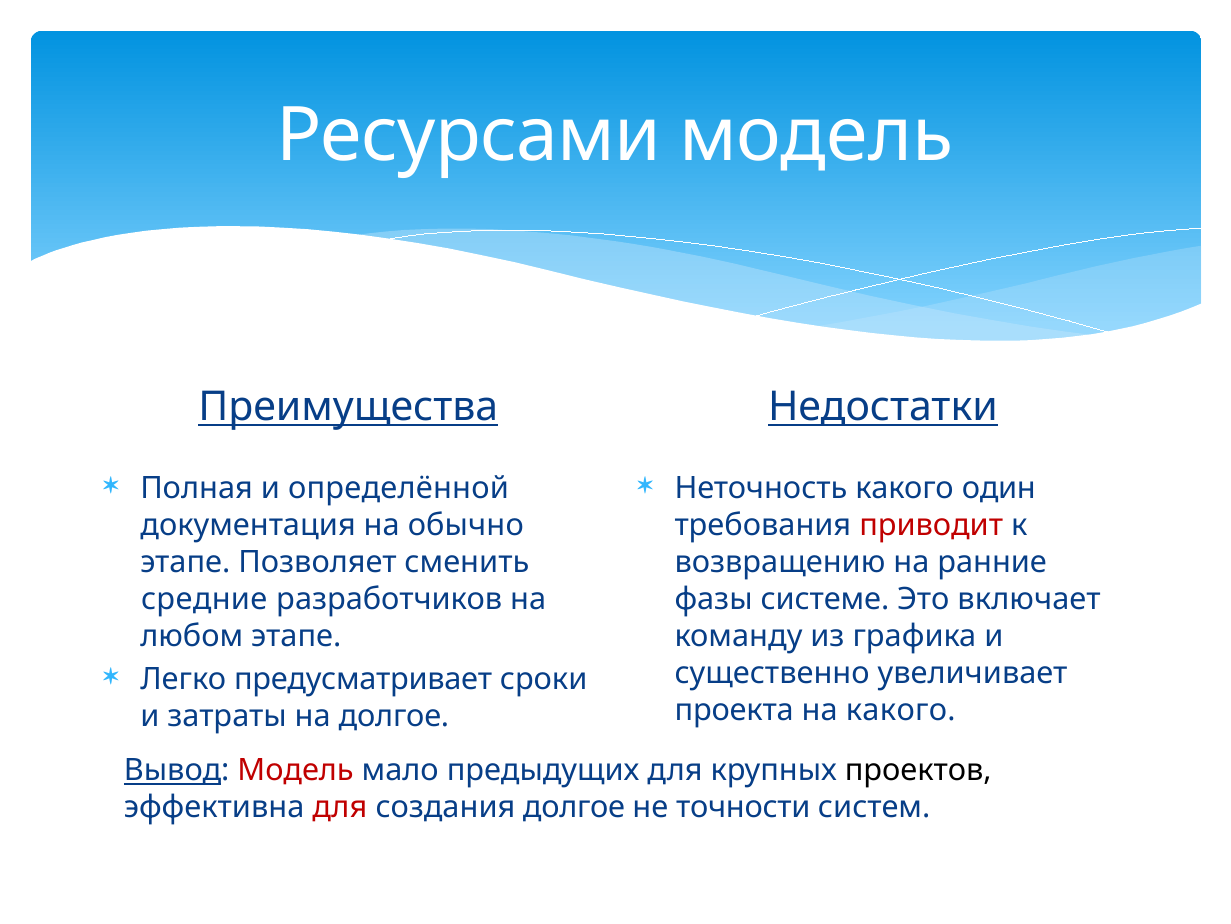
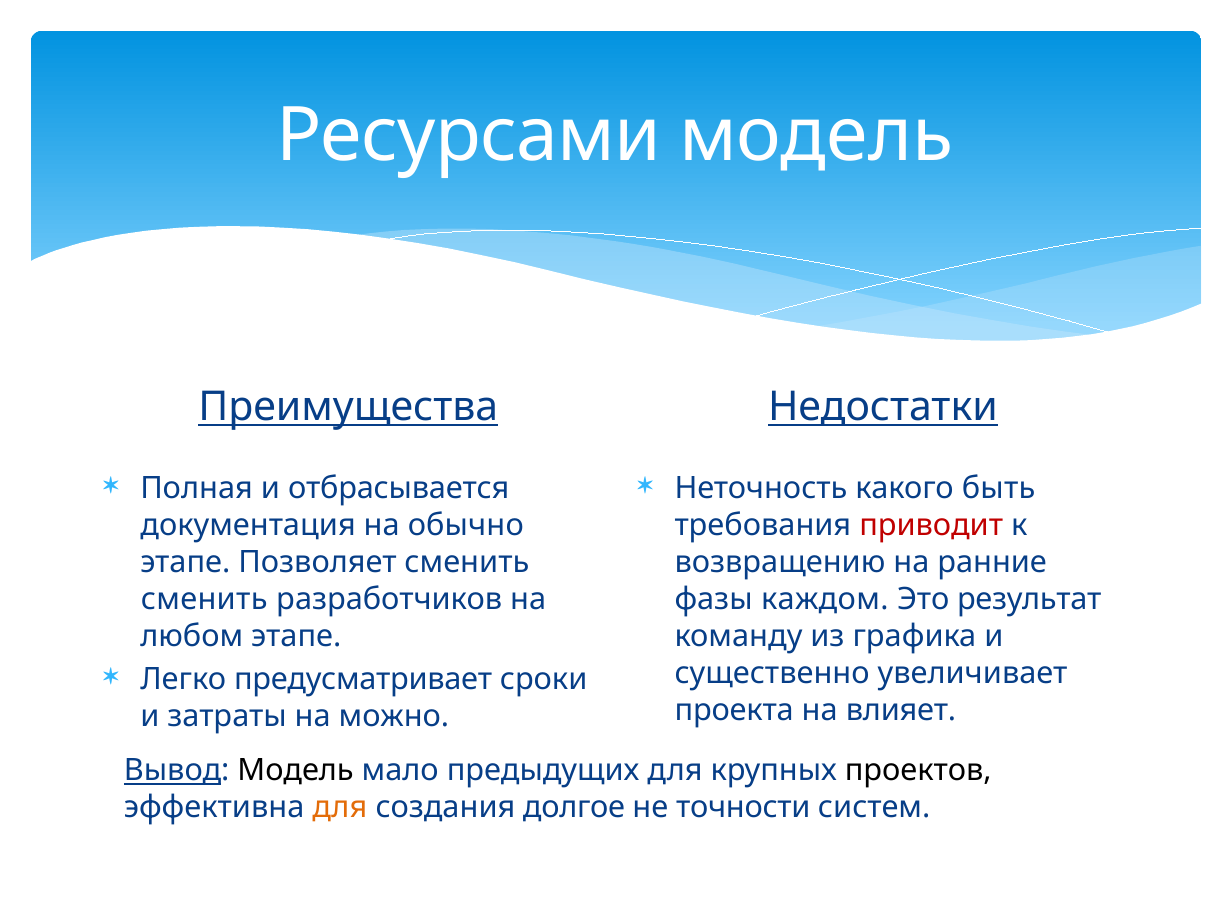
определённой: определённой -> отбрасывается (399, 488)
один: один -> быть (999, 488)
средние: средние -> сменить (204, 599)
системе: системе -> каждом (825, 599)
включает: включает -> результат (1029, 599)
на какого: какого -> влияет (901, 710)
на долгое: долгое -> можно (394, 716)
Модель colour: red -> black (296, 769)
для colour: red -> orange (340, 806)
